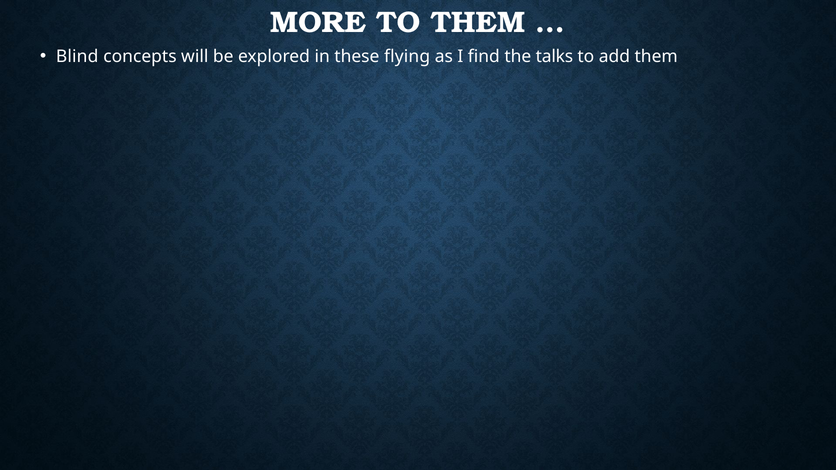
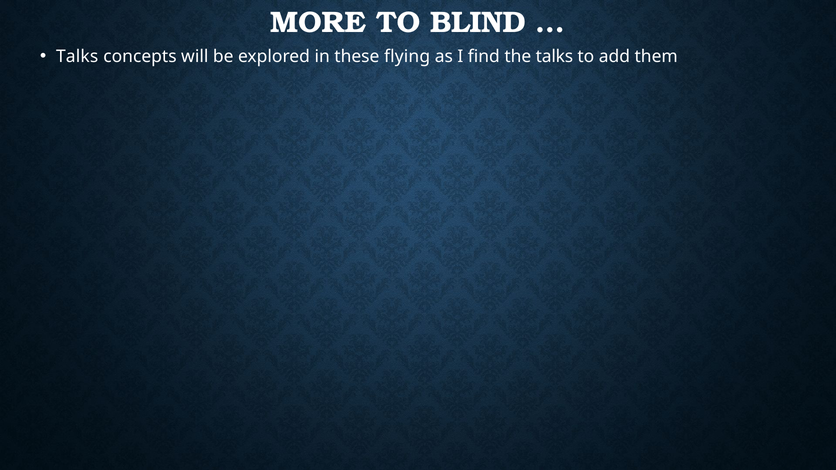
TO THEM: THEM -> BLIND (478, 22)
Blind: Blind -> Talks (77, 57)
